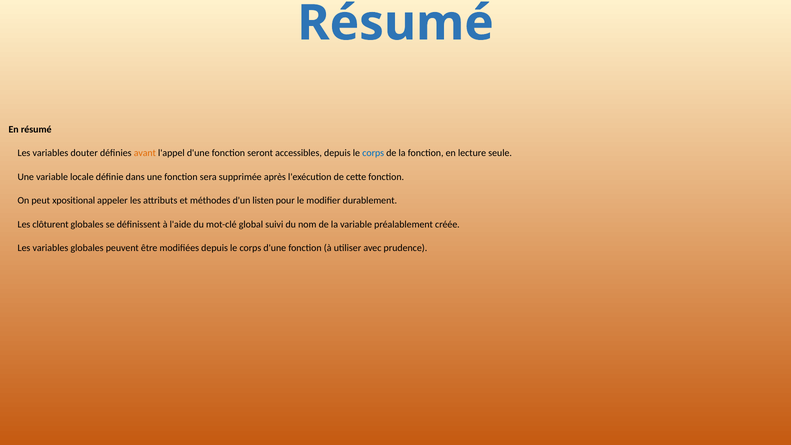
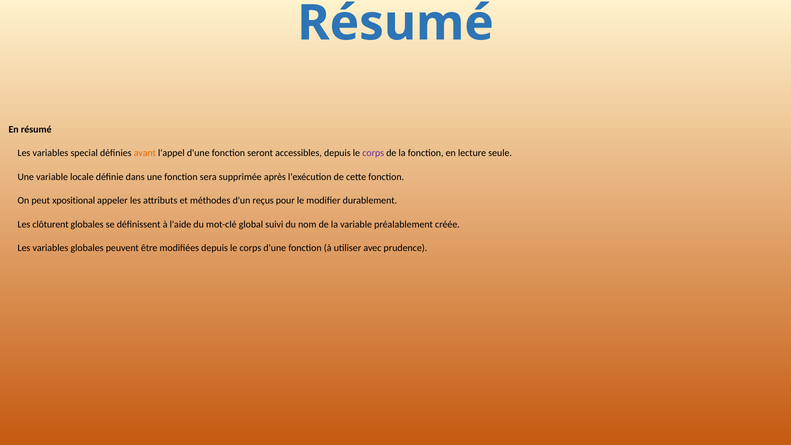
douter: douter -> special (84, 153)
corps colour: blue -> purple (373, 153)
listen: listen -> reçus (263, 201)
